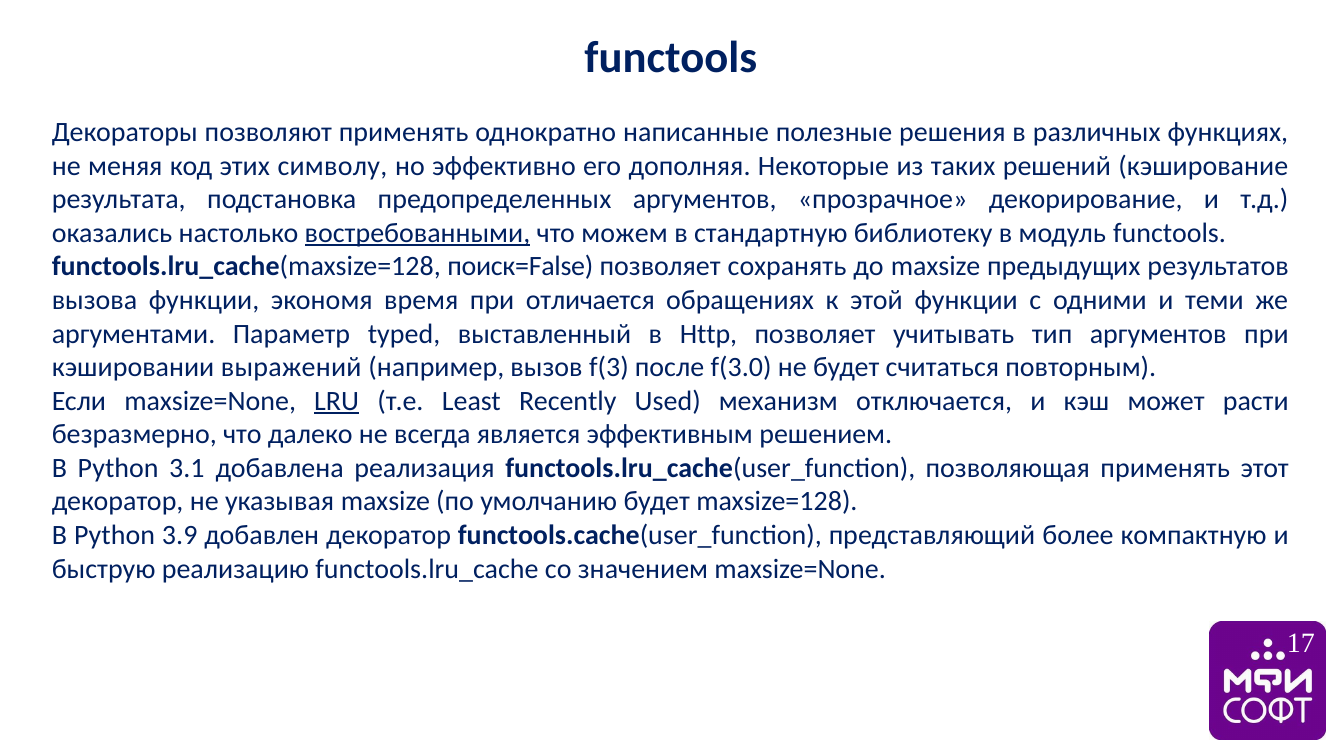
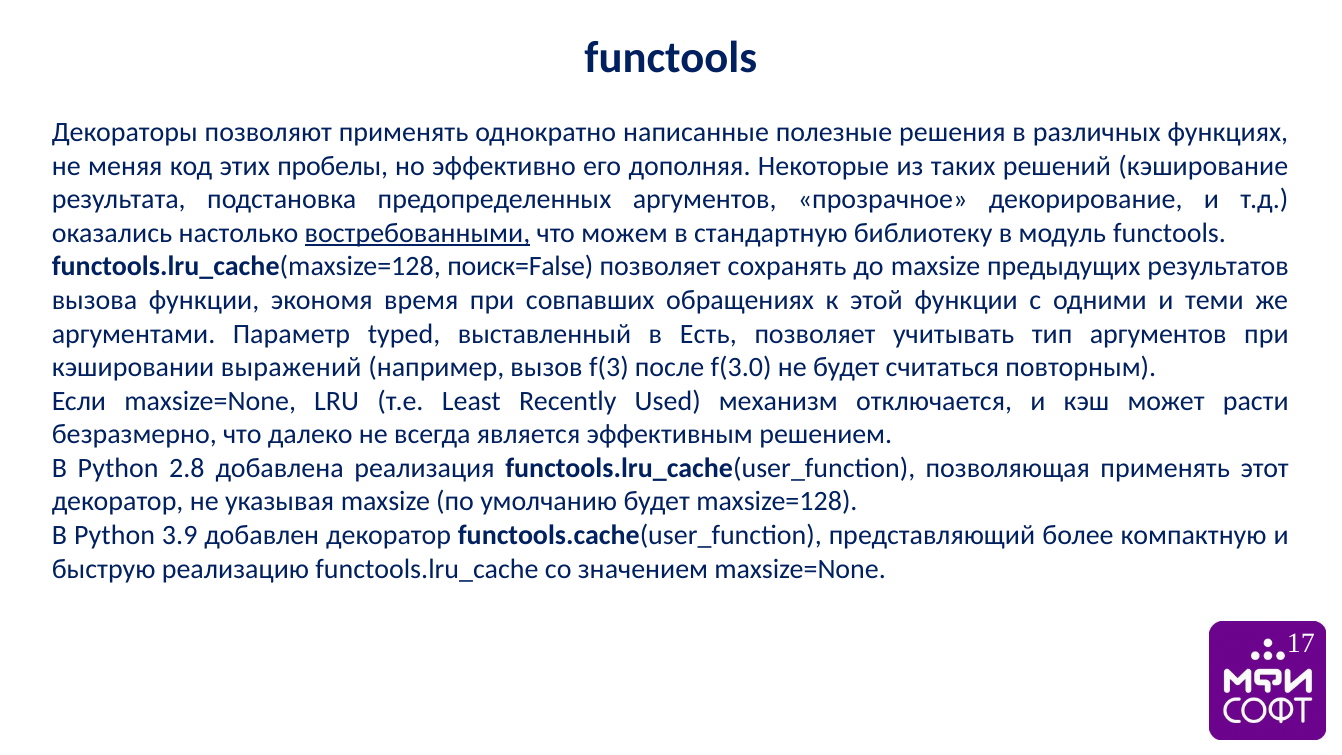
символу: символу -> пробелы (333, 166)
отличается: отличается -> совпавших (590, 300)
Http: Http -> Есть (708, 334)
LRU underline: present -> none (337, 401)
3.1: 3.1 -> 2.8 (187, 468)
